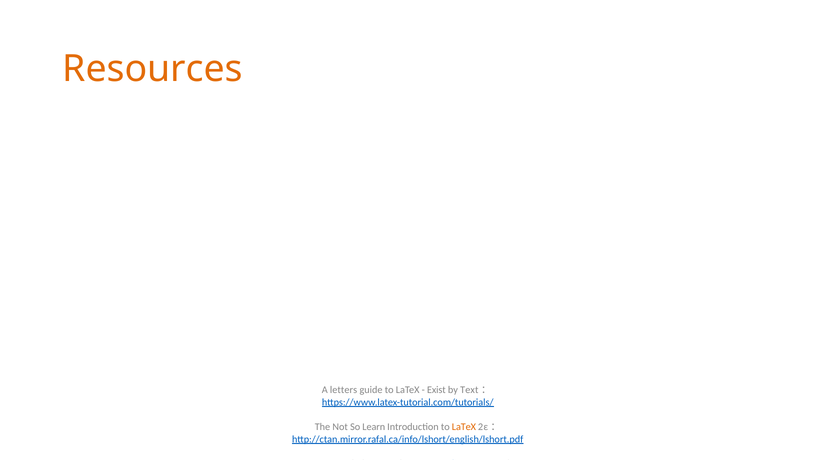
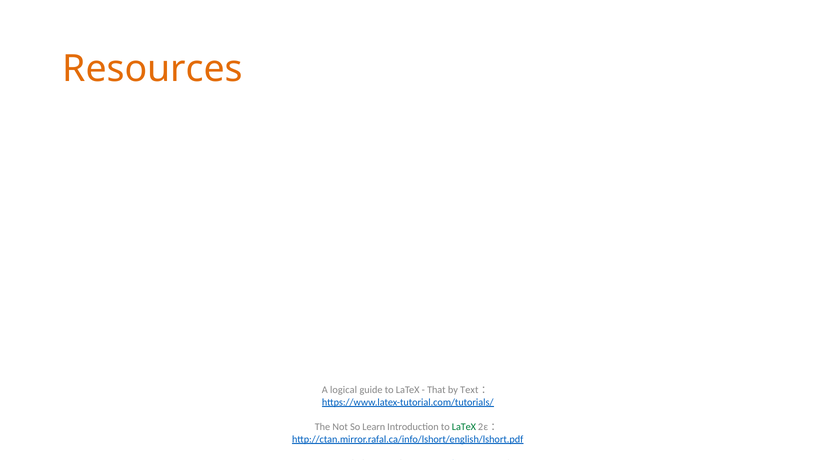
letters: letters -> logical (344, 390)
Exist: Exist -> That (436, 390)
LaTeX colour: orange -> green (464, 427)
